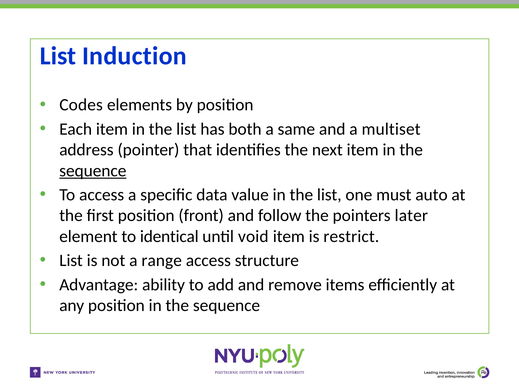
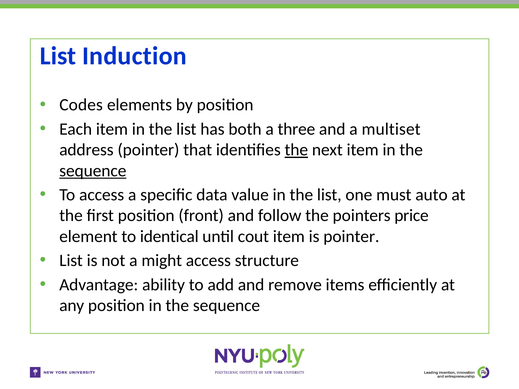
same: same -> three (296, 129)
the underline: none -> present (296, 150)
later: later -> price (411, 216)
void: void -> cout (253, 236)
is restrict: restrict -> pointer (351, 236)
range: range -> might (162, 261)
